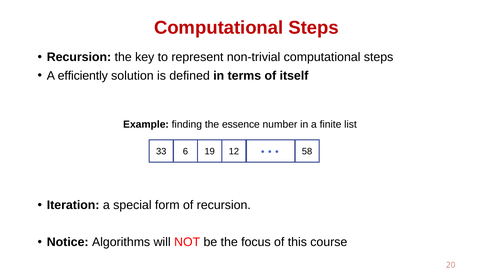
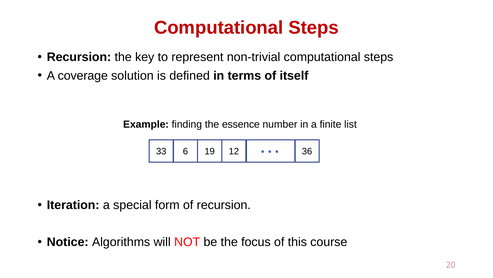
efficiently: efficiently -> coverage (83, 76)
58: 58 -> 36 (307, 151)
